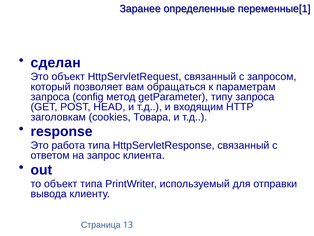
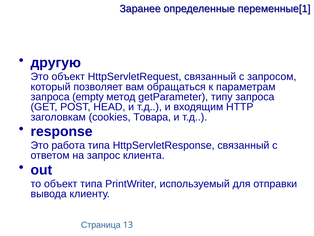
сделан: сделан -> другую (56, 63)
config: config -> empty (88, 97)
